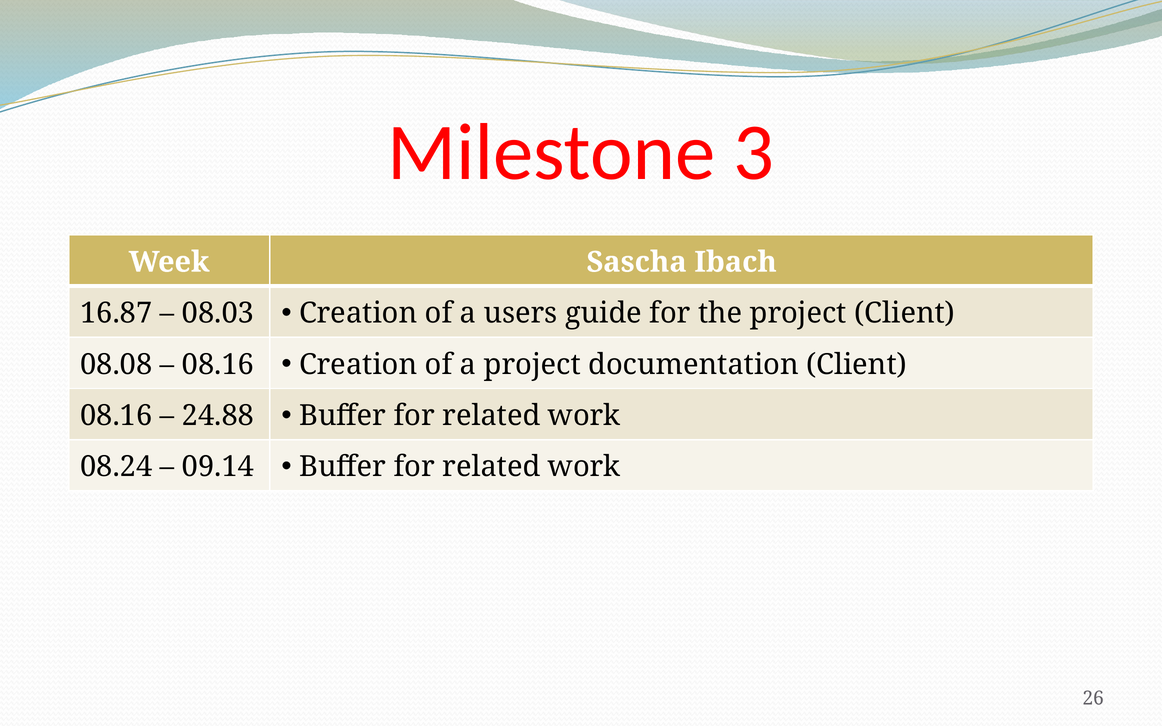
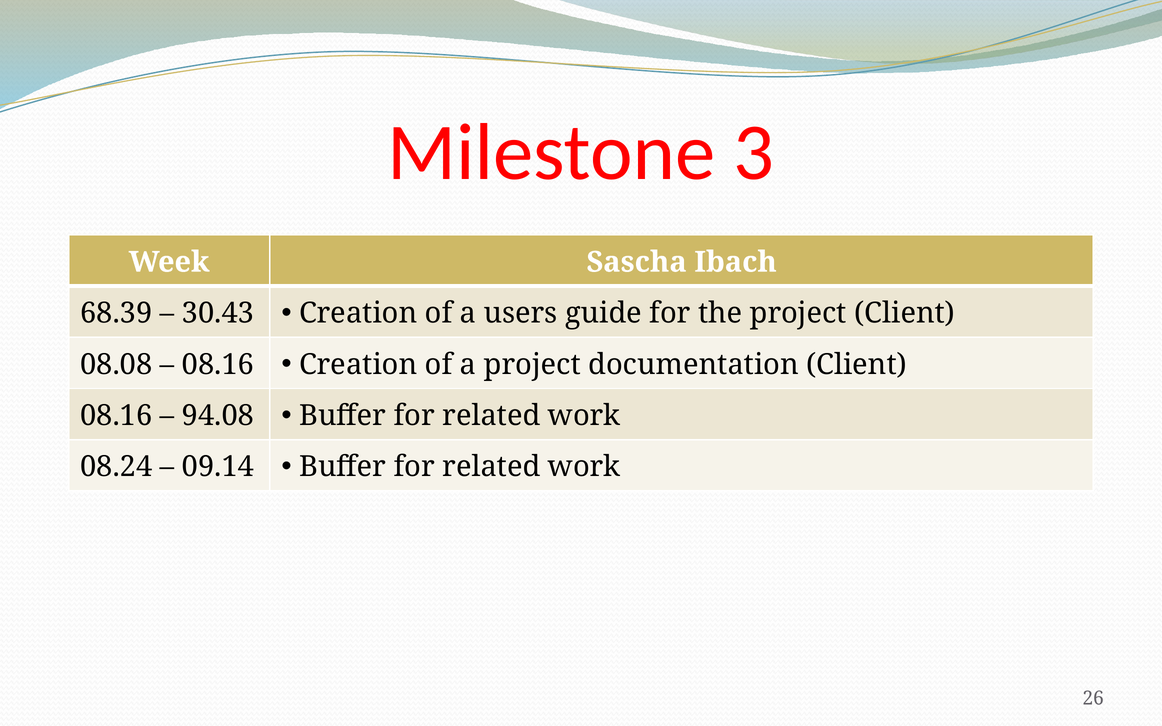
16.87: 16.87 -> 68.39 (116, 313)
08.03: 08.03 -> 30.43 (218, 313)
24.88: 24.88 -> 94.08 (218, 416)
